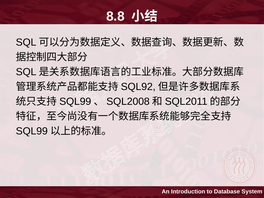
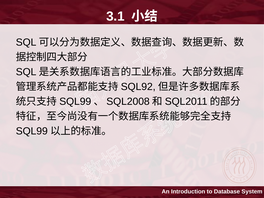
8.8: 8.8 -> 3.1 (115, 16)
